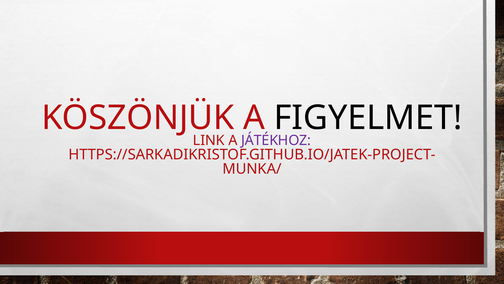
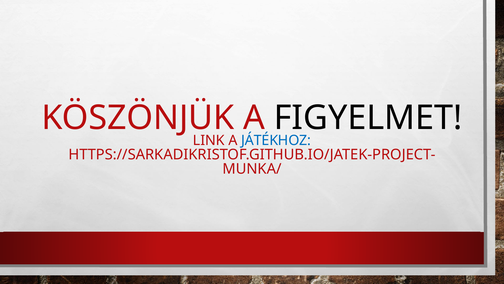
JÁTÉKHOZ colour: purple -> blue (276, 140)
